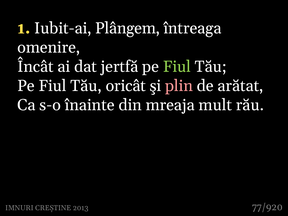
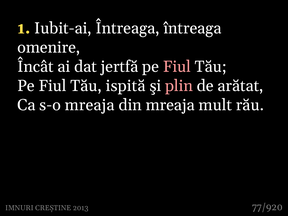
Iubit-ai Plângem: Plângem -> Întreaga (128, 28)
Fiul colour: light green -> pink (177, 67)
oricât: oricât -> ispită (126, 86)
s-o înainte: înainte -> mreaja (90, 105)
